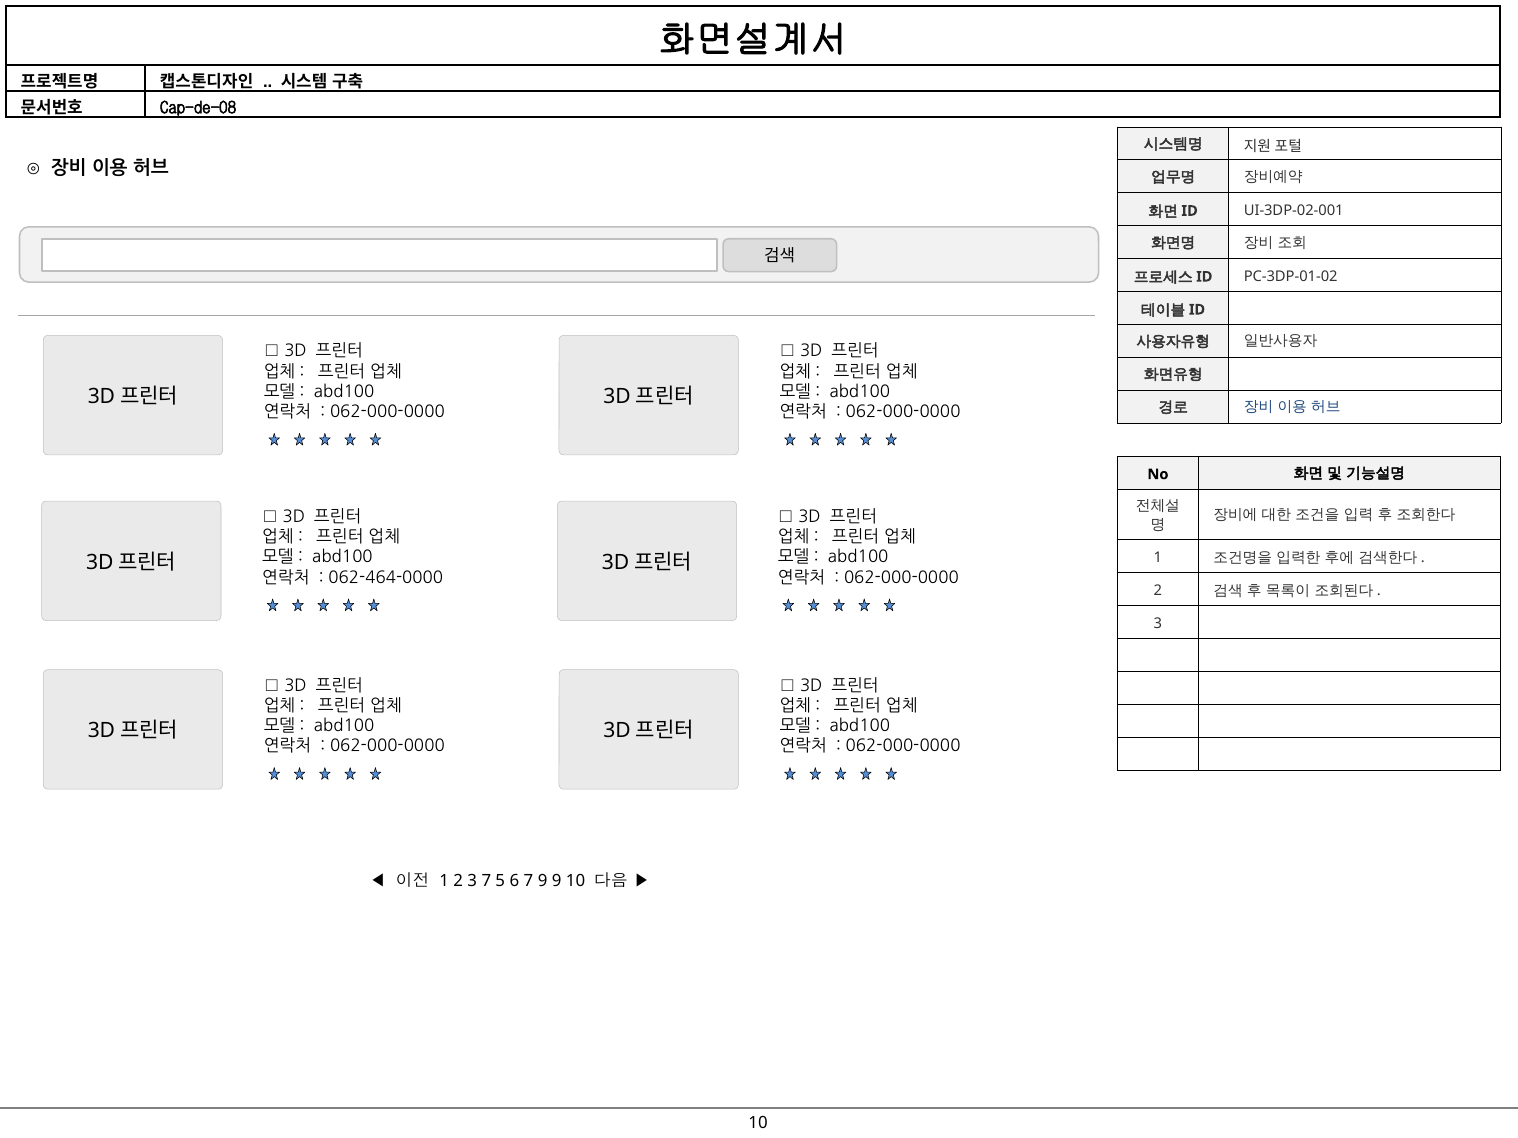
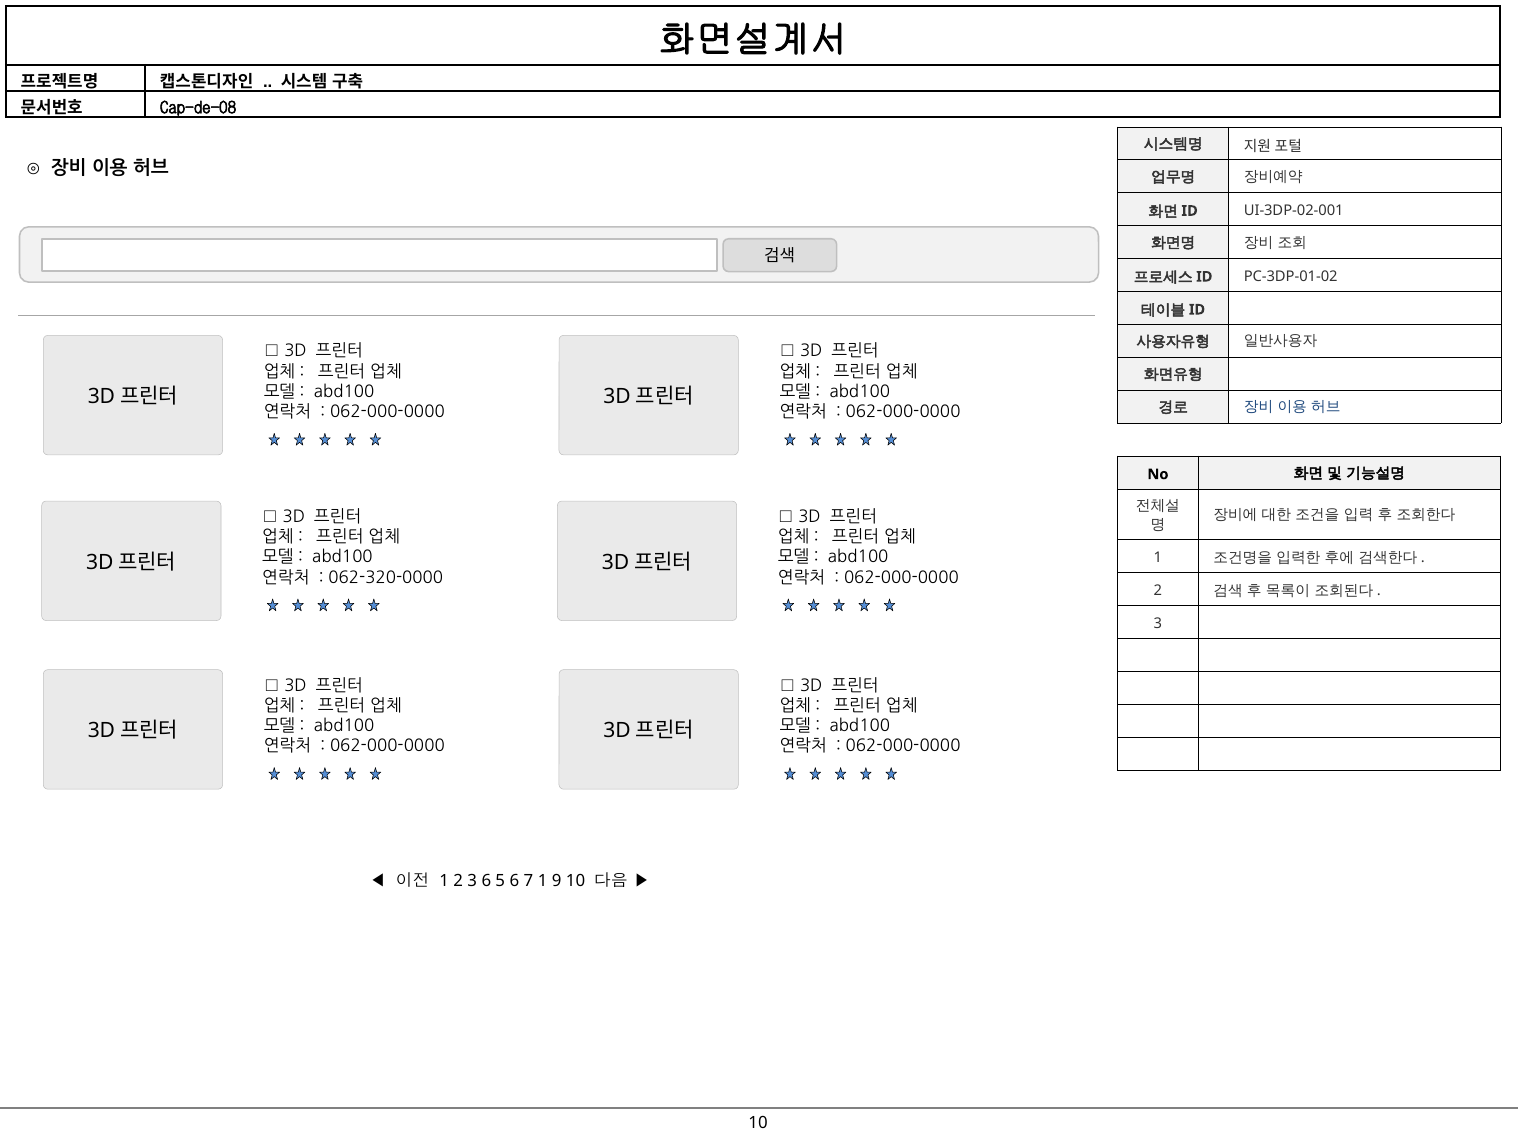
062-464-0000: 062-464-0000 -> 062-320-0000 (386, 578)
3 7: 7 -> 6 (486, 882)
7 9: 9 -> 1 (543, 882)
